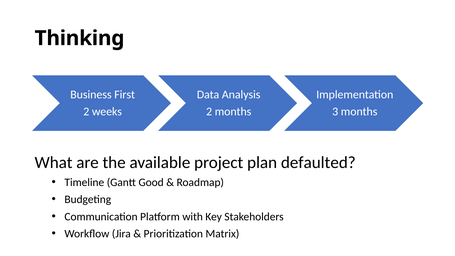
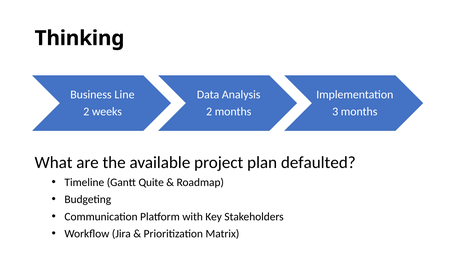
First: First -> Line (125, 95)
Good: Good -> Quite (151, 182)
